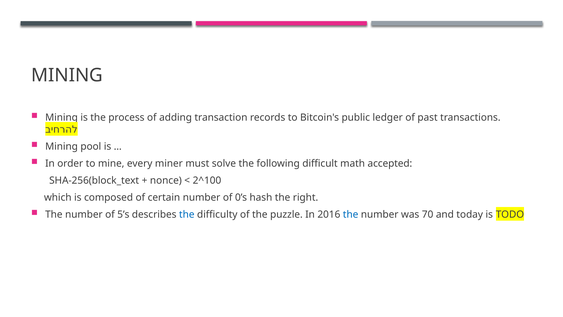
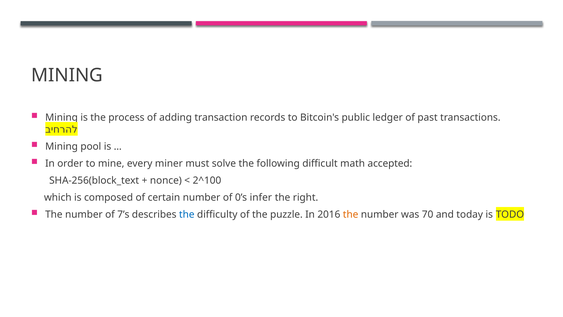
hash: hash -> infer (261, 197)
5’s: 5’s -> 7’s (123, 214)
the colour: blue -> orange (351, 214)
